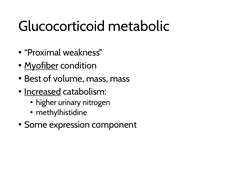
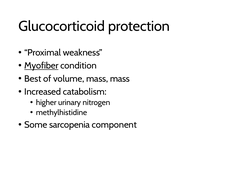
metabolic: metabolic -> protection (139, 26)
Increased underline: present -> none (43, 92)
expression: expression -> sarcopenia (70, 125)
